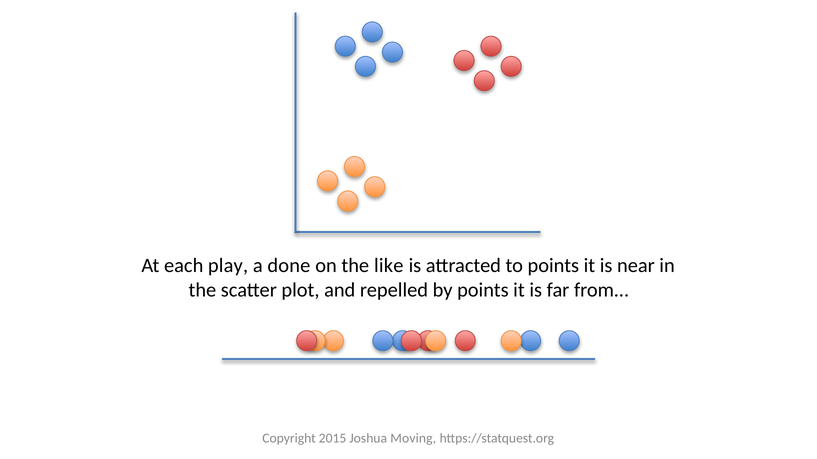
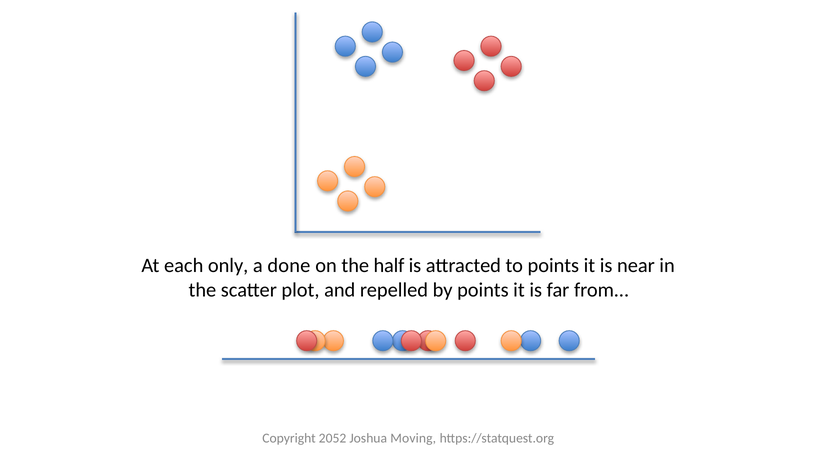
play: play -> only (228, 266)
like: like -> half (389, 266)
2015: 2015 -> 2052 (333, 439)
